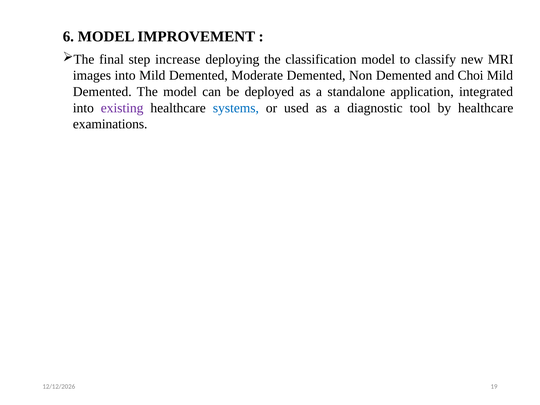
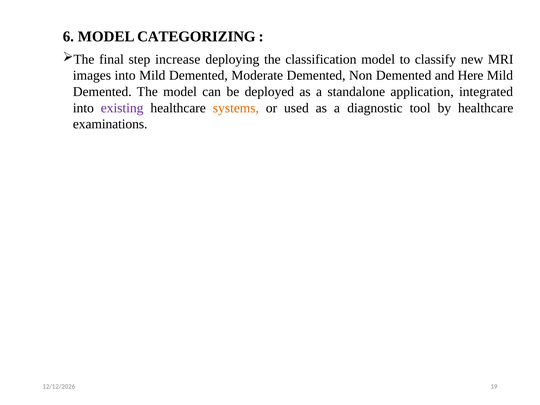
IMPROVEMENT: IMPROVEMENT -> CATEGORIZING (196, 37)
Choi: Choi -> Here (471, 75)
systems colour: blue -> orange (236, 108)
